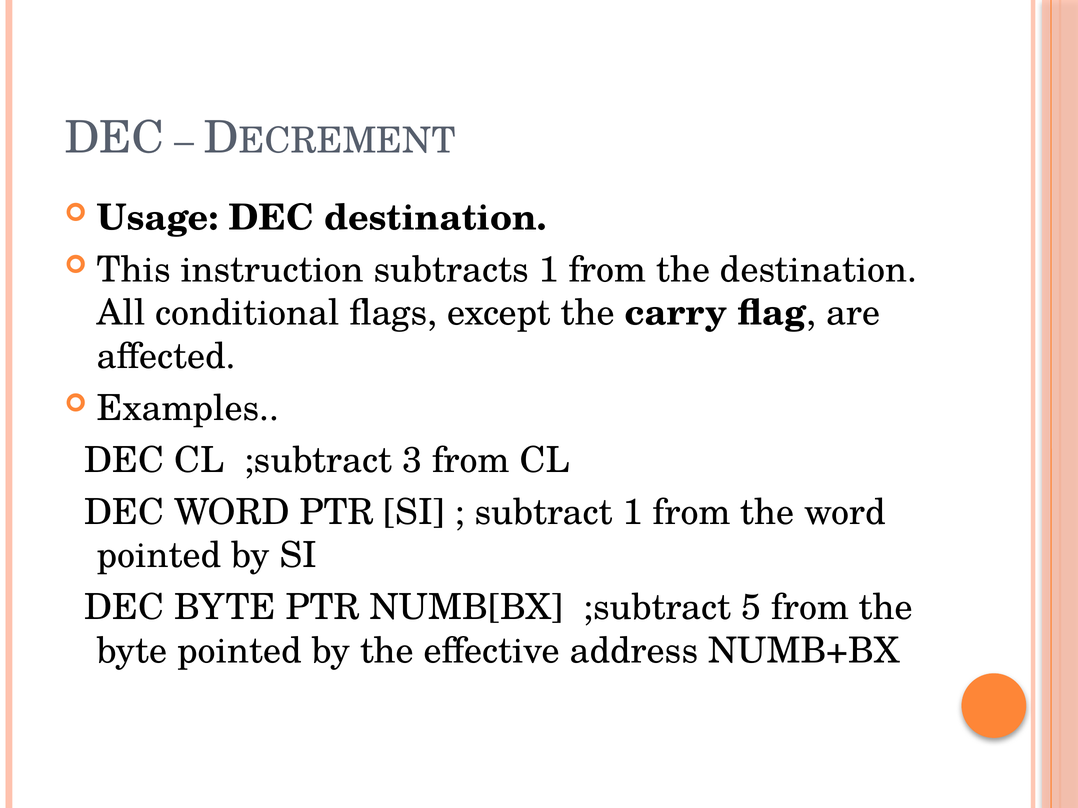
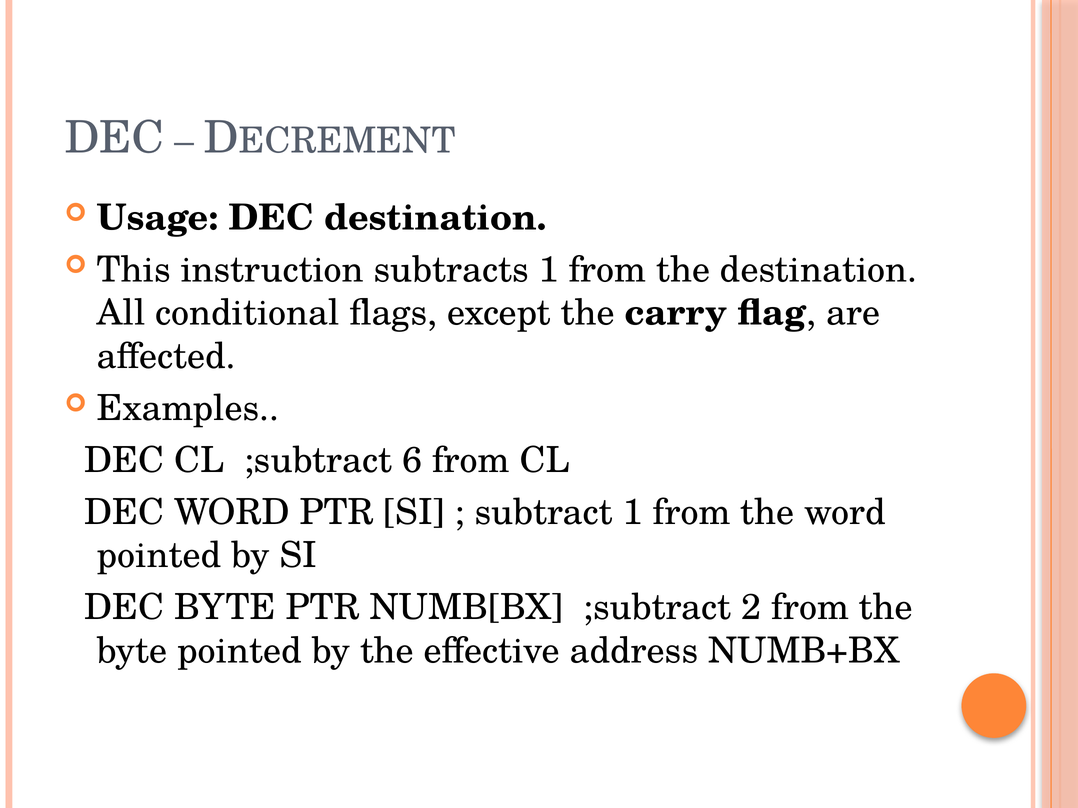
3: 3 -> 6 (412, 461)
5: 5 -> 2 (751, 608)
